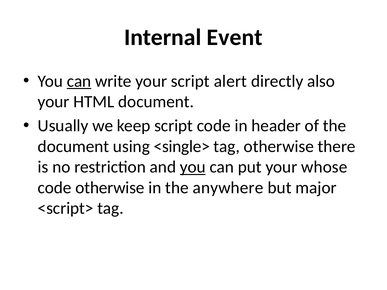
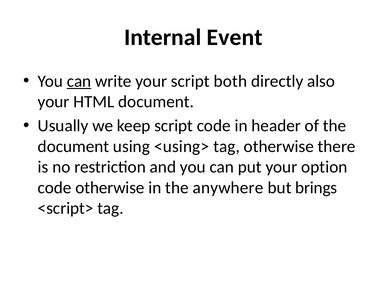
alert: alert -> both (230, 81)
<single>: <single> -> <using> (182, 147)
you underline: present -> none (193, 167)
whose: whose -> option (324, 167)
major: major -> brings (316, 188)
